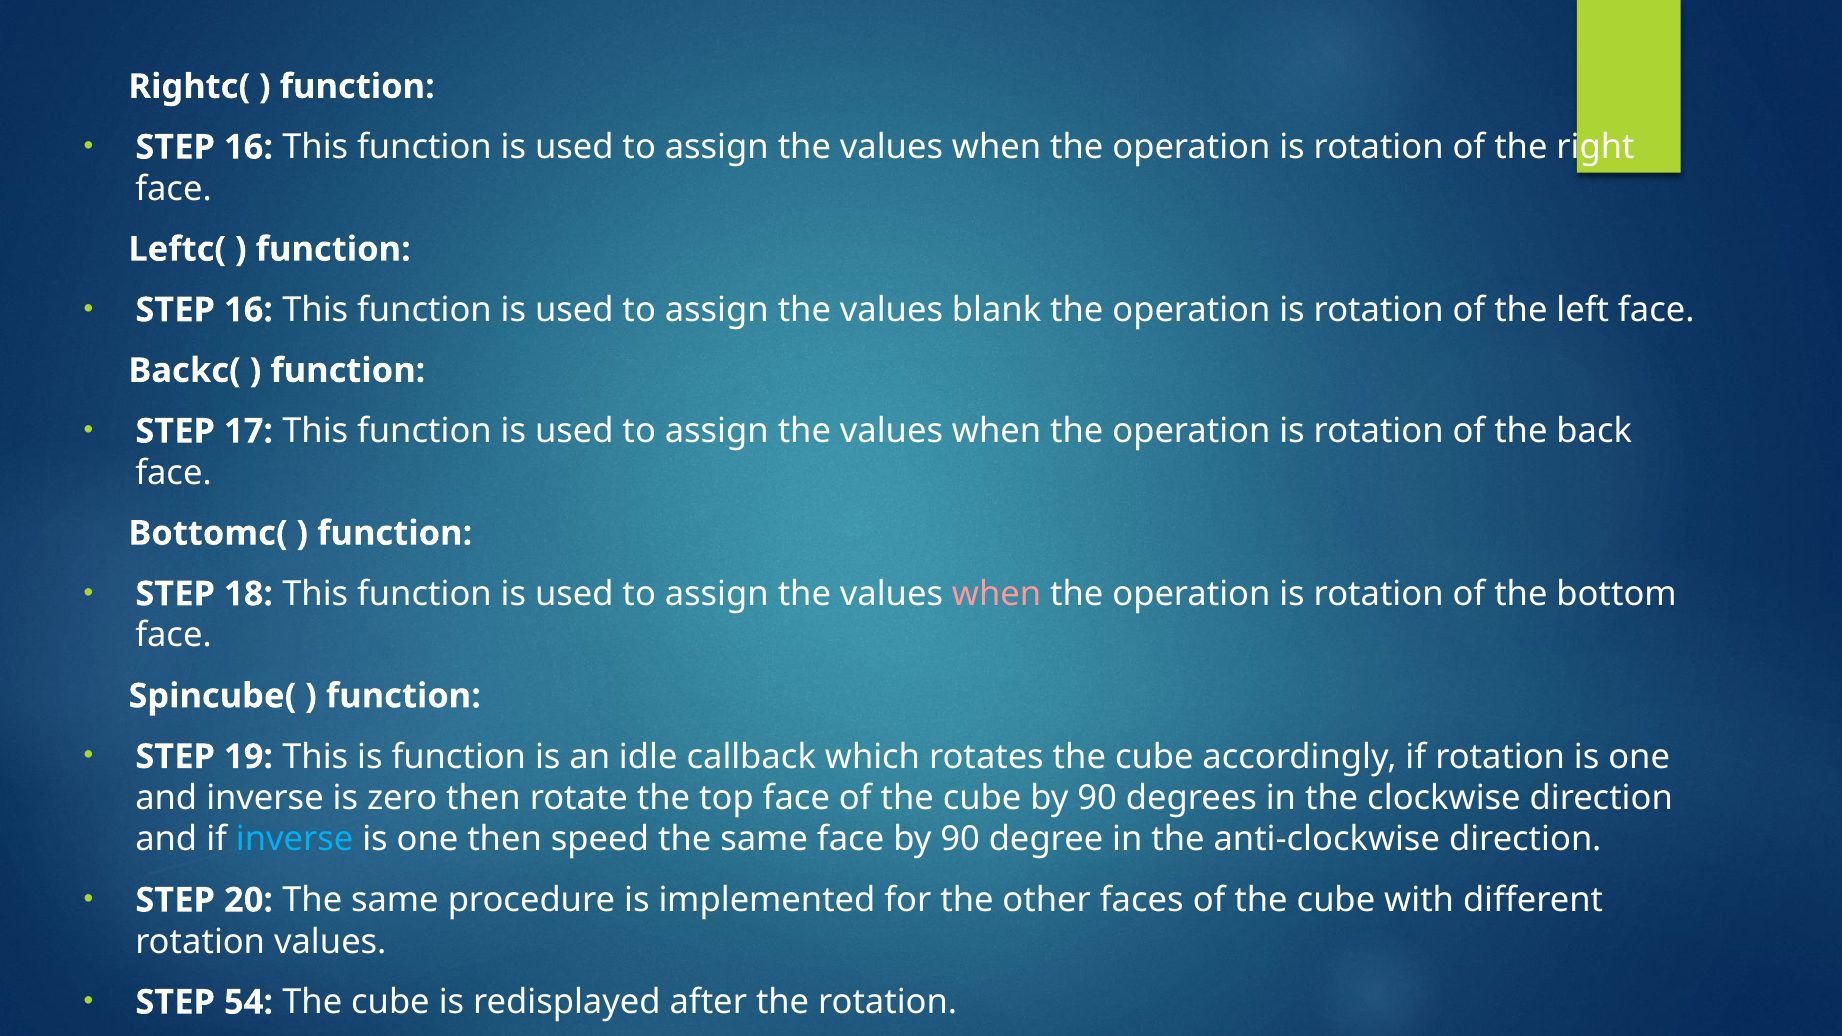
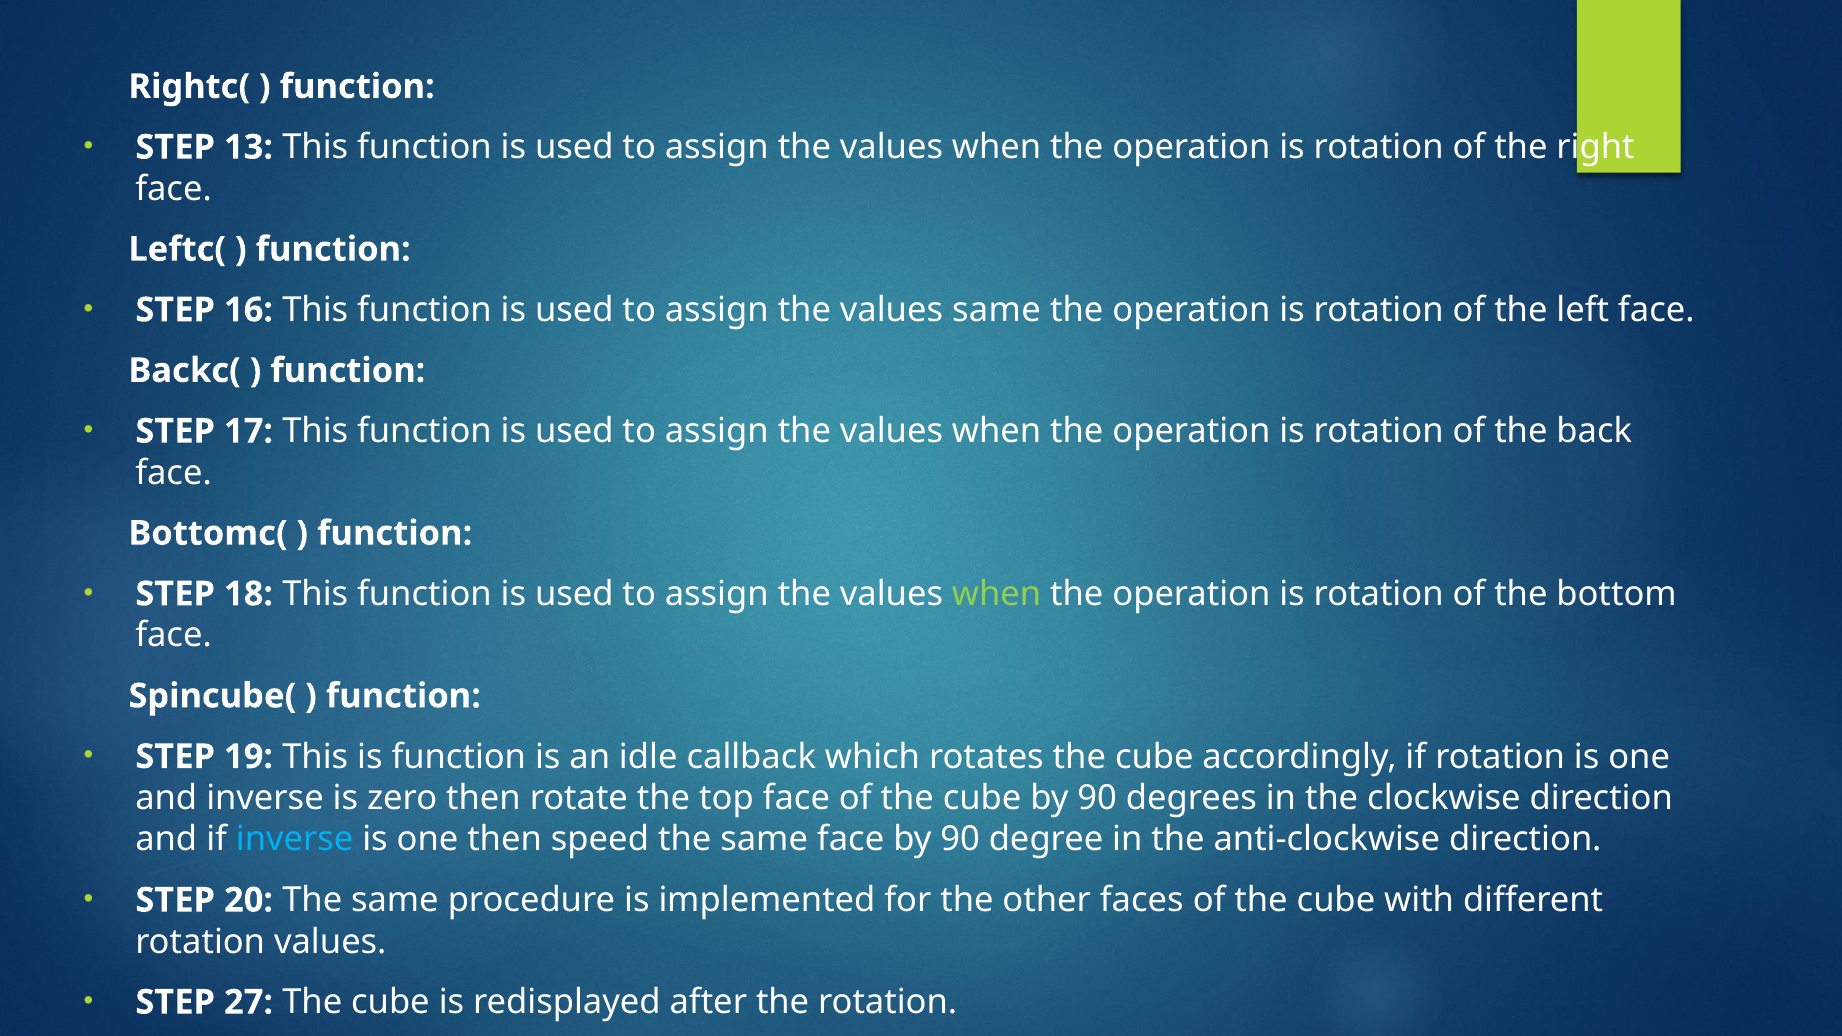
16: 16 -> 13 (249, 147)
values blank: blank -> same (996, 310)
when colour: pink -> light green (997, 594)
54: 54 -> 27 (249, 1002)
